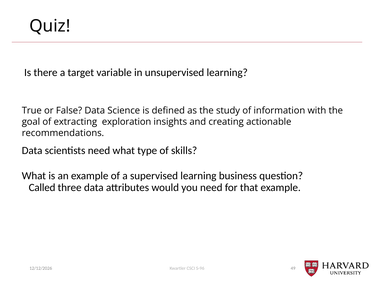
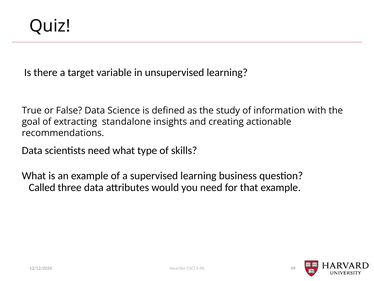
exploration: exploration -> standalone (126, 122)
